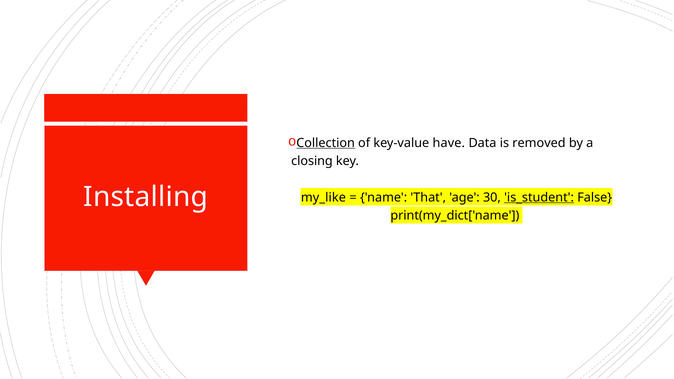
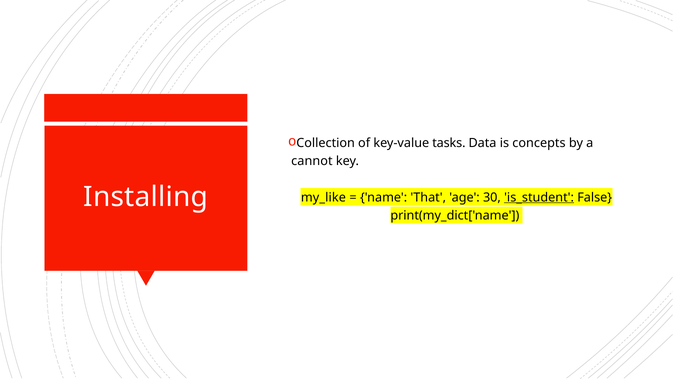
Collection underline: present -> none (326, 143)
have: have -> tasks (449, 143)
removed: removed -> concepts (539, 143)
closing: closing -> cannot (312, 161)
